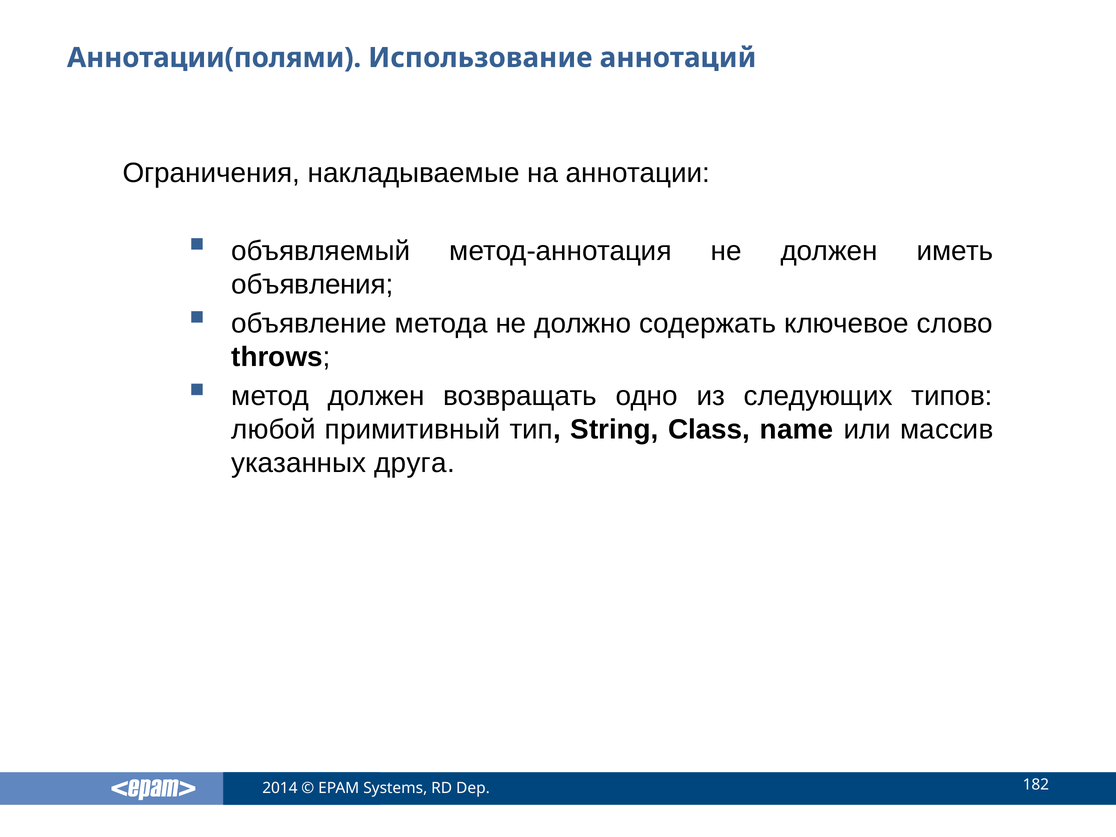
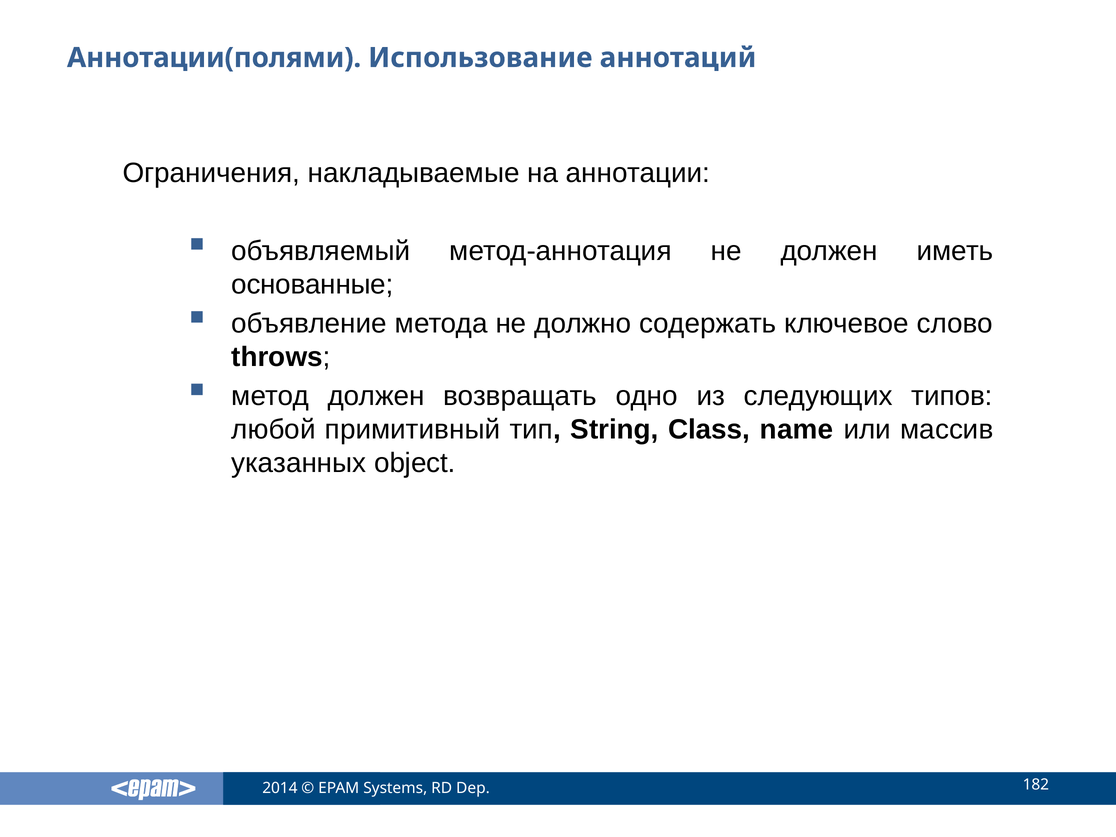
объявления: объявления -> основанные (312, 285)
друга: друга -> object (415, 463)
